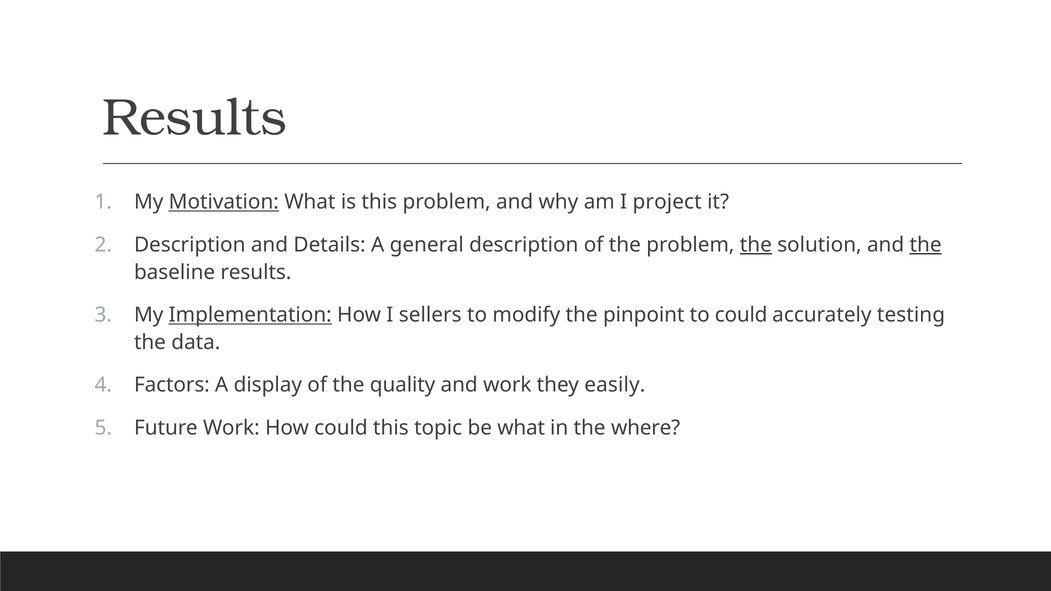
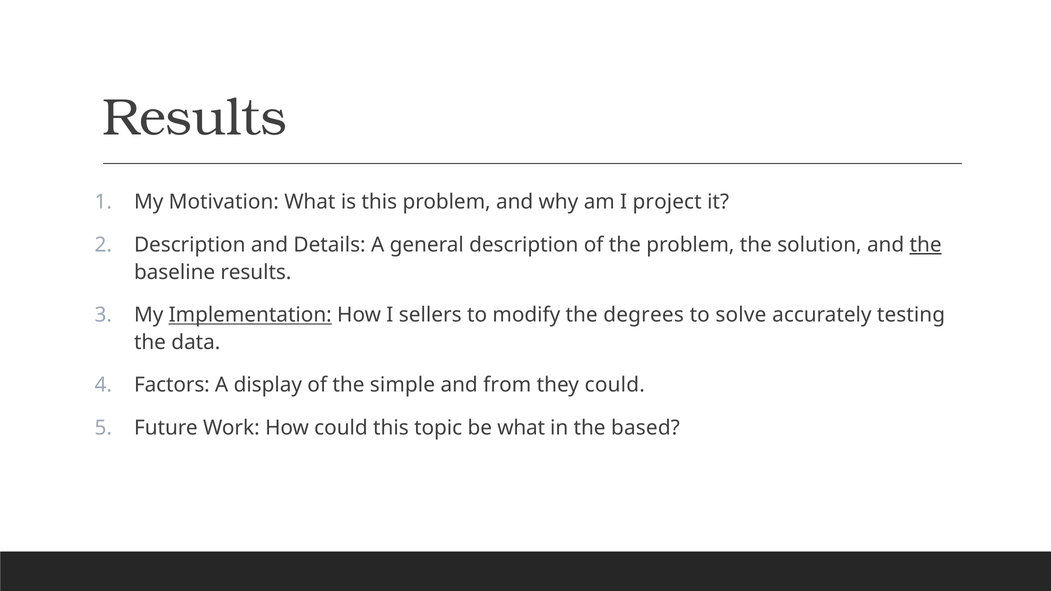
Motivation underline: present -> none (224, 202)
the underline: present -> none (756, 245)
pinpoint: pinpoint -> degrees (644, 315)
to could: could -> solve (741, 315)
quality: quality -> simple (402, 385)
and work: work -> from (507, 385)
they easily: easily -> could (615, 385)
where: where -> based (645, 428)
